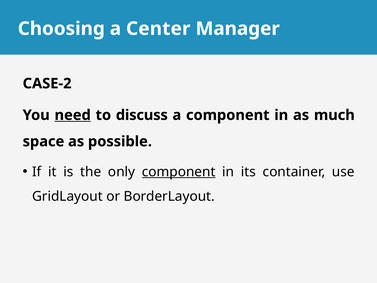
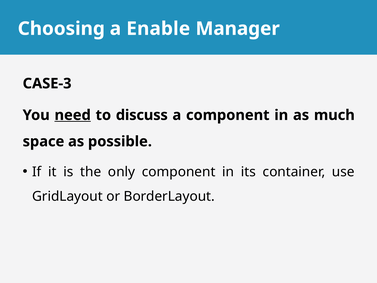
Center: Center -> Enable (158, 29)
CASE-2: CASE-2 -> CASE-3 (47, 83)
component underline: present -> none (179, 172)
